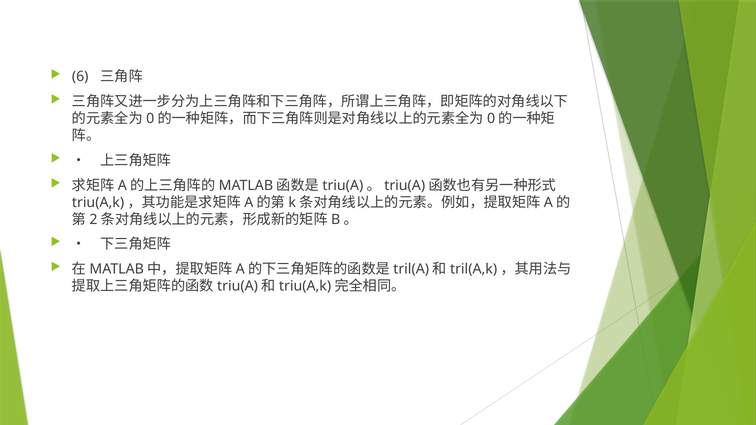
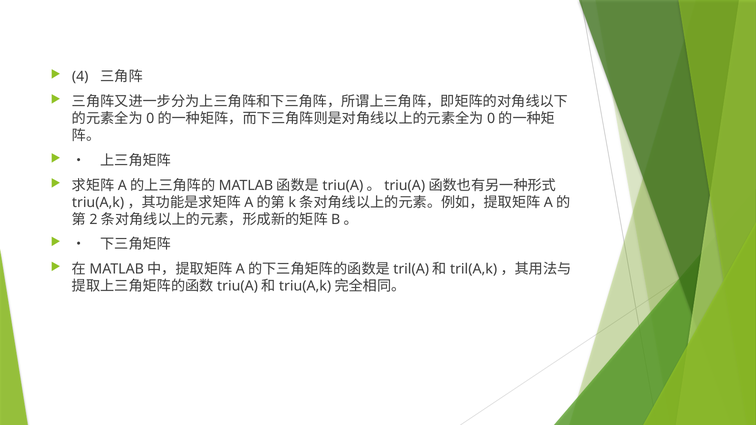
6: 6 -> 4 (80, 77)
